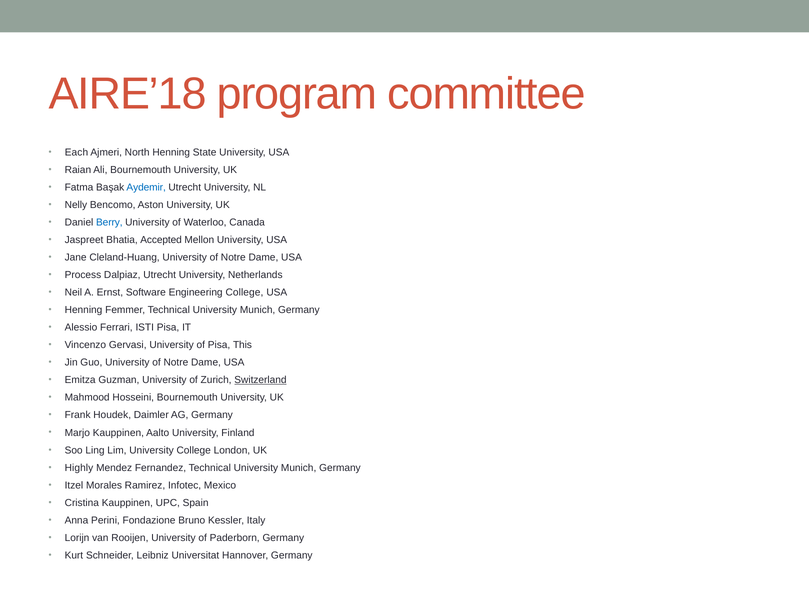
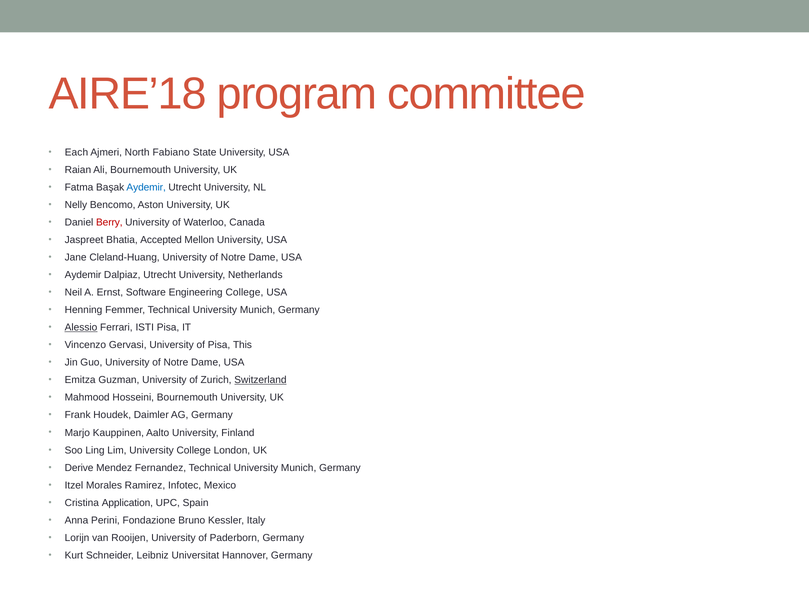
North Henning: Henning -> Fabiano (171, 152)
Berry colour: blue -> red (109, 223)
Process: Process -> Aydemir (83, 275)
Alessio underline: none -> present (81, 328)
Highly: Highly -> Derive (79, 468)
Cristina Kauppinen: Kauppinen -> Application (127, 503)
